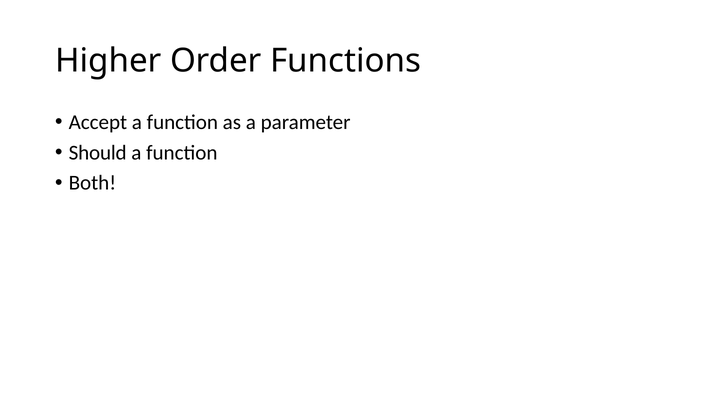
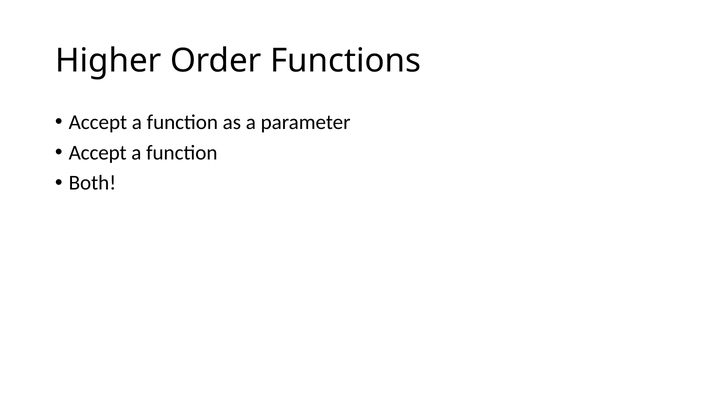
Should: Should -> Accept (98, 153)
